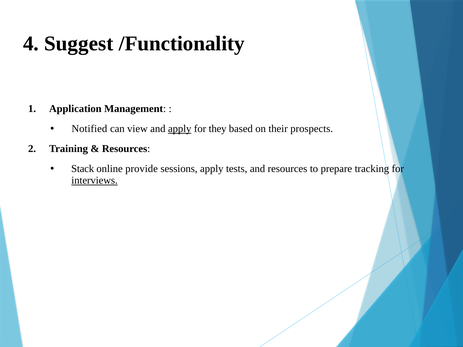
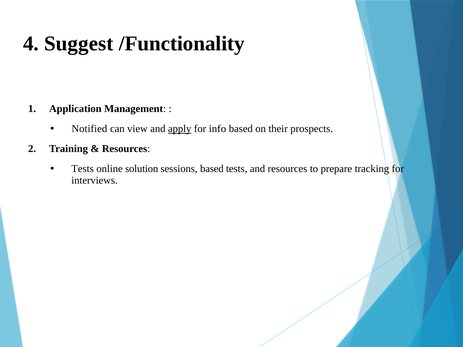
they: they -> info (217, 129)
Stack: Stack -> Tests (83, 169)
provide: provide -> solution (142, 169)
sessions apply: apply -> based (212, 169)
interviews underline: present -> none (95, 181)
